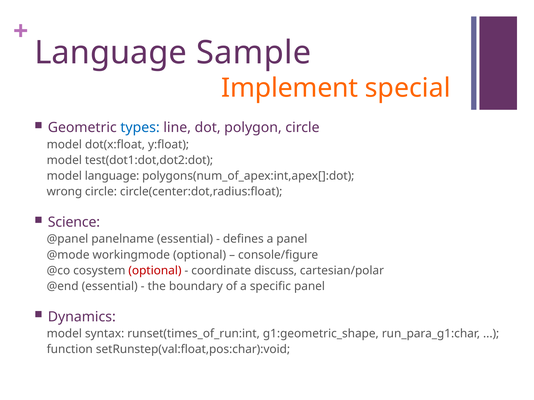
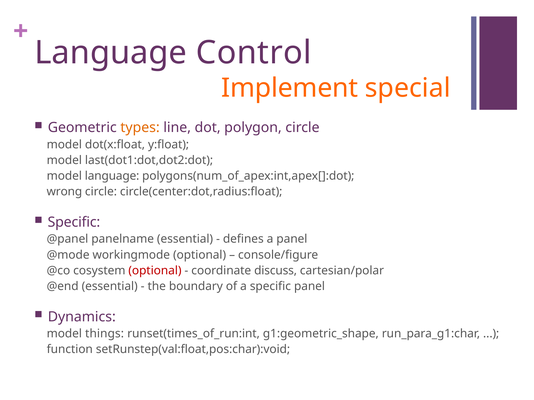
Sample: Sample -> Control (254, 53)
types colour: blue -> orange (140, 128)
test(dot1:dot,dot2:dot: test(dot1:dot,dot2:dot -> last(dot1:dot,dot2:dot (149, 160)
Science: Science -> Specific (74, 222)
syntax: syntax -> things (105, 334)
